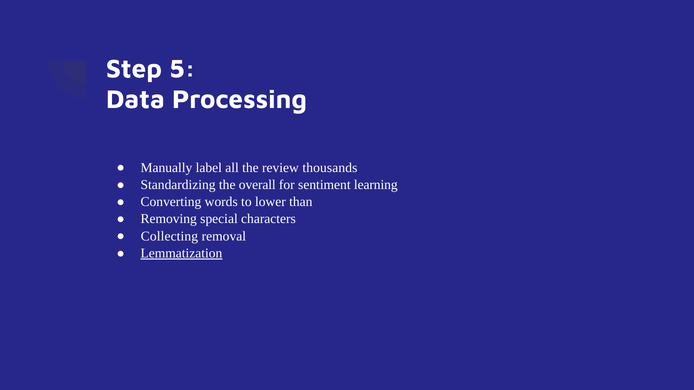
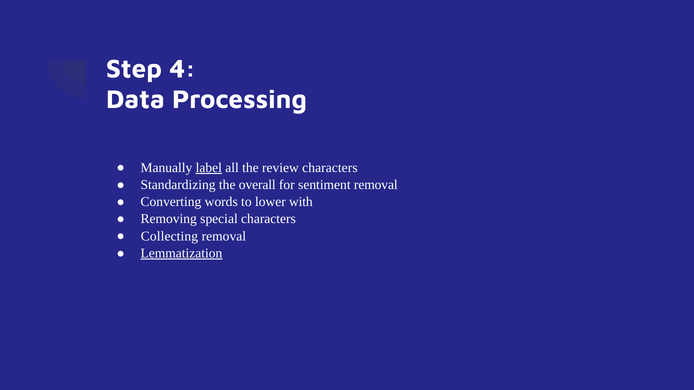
5: 5 -> 4 (182, 69)
label underline: none -> present (209, 168)
review thousands: thousands -> characters (330, 168)
sentiment learning: learning -> removal (376, 185)
than: than -> with (301, 202)
